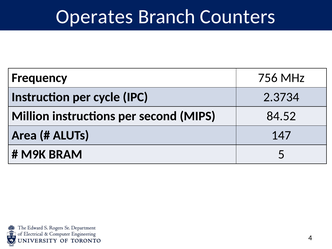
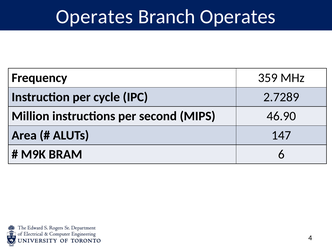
Branch Counters: Counters -> Operates (238, 17)
756: 756 -> 359 (268, 78)
2.3734: 2.3734 -> 2.7289 (281, 97)
84.52: 84.52 -> 46.90 (281, 116)
5: 5 -> 6 (281, 154)
